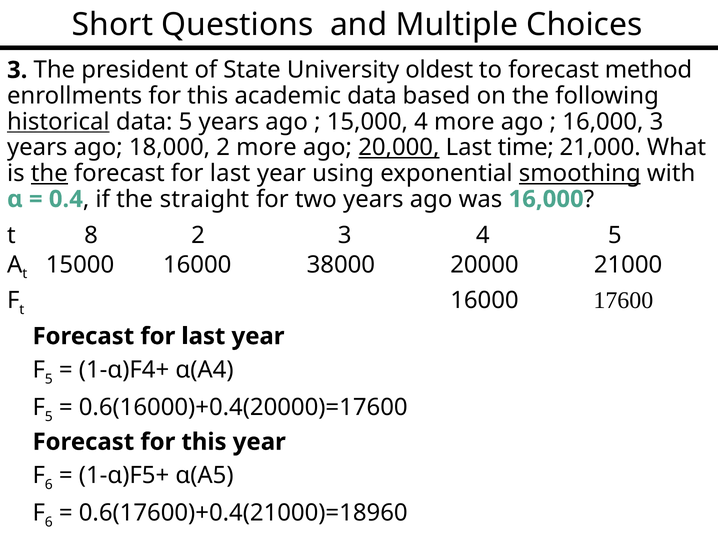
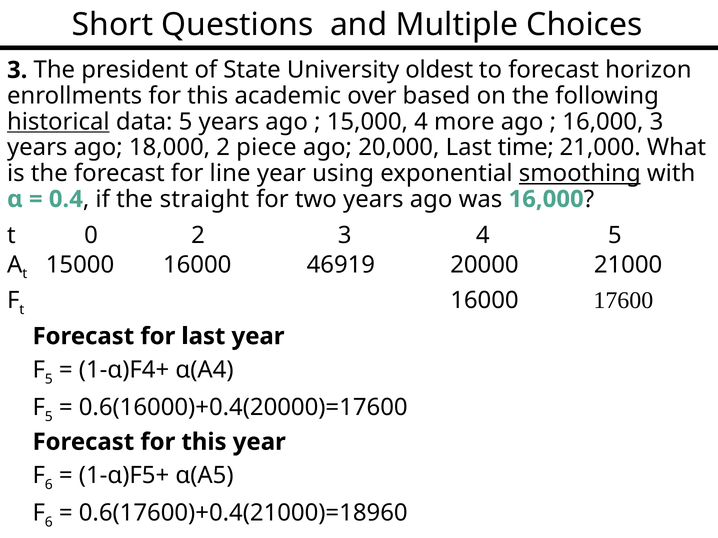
method: method -> horizon (648, 70)
academic data: data -> over (372, 96)
2 more: more -> piece (266, 148)
20,000 underline: present -> none (399, 148)
the underline: present -> none (49, 173)
last: last -> line (230, 173)
8: 8 -> 0 (91, 236)
38000: 38000 -> 46919 (341, 265)
